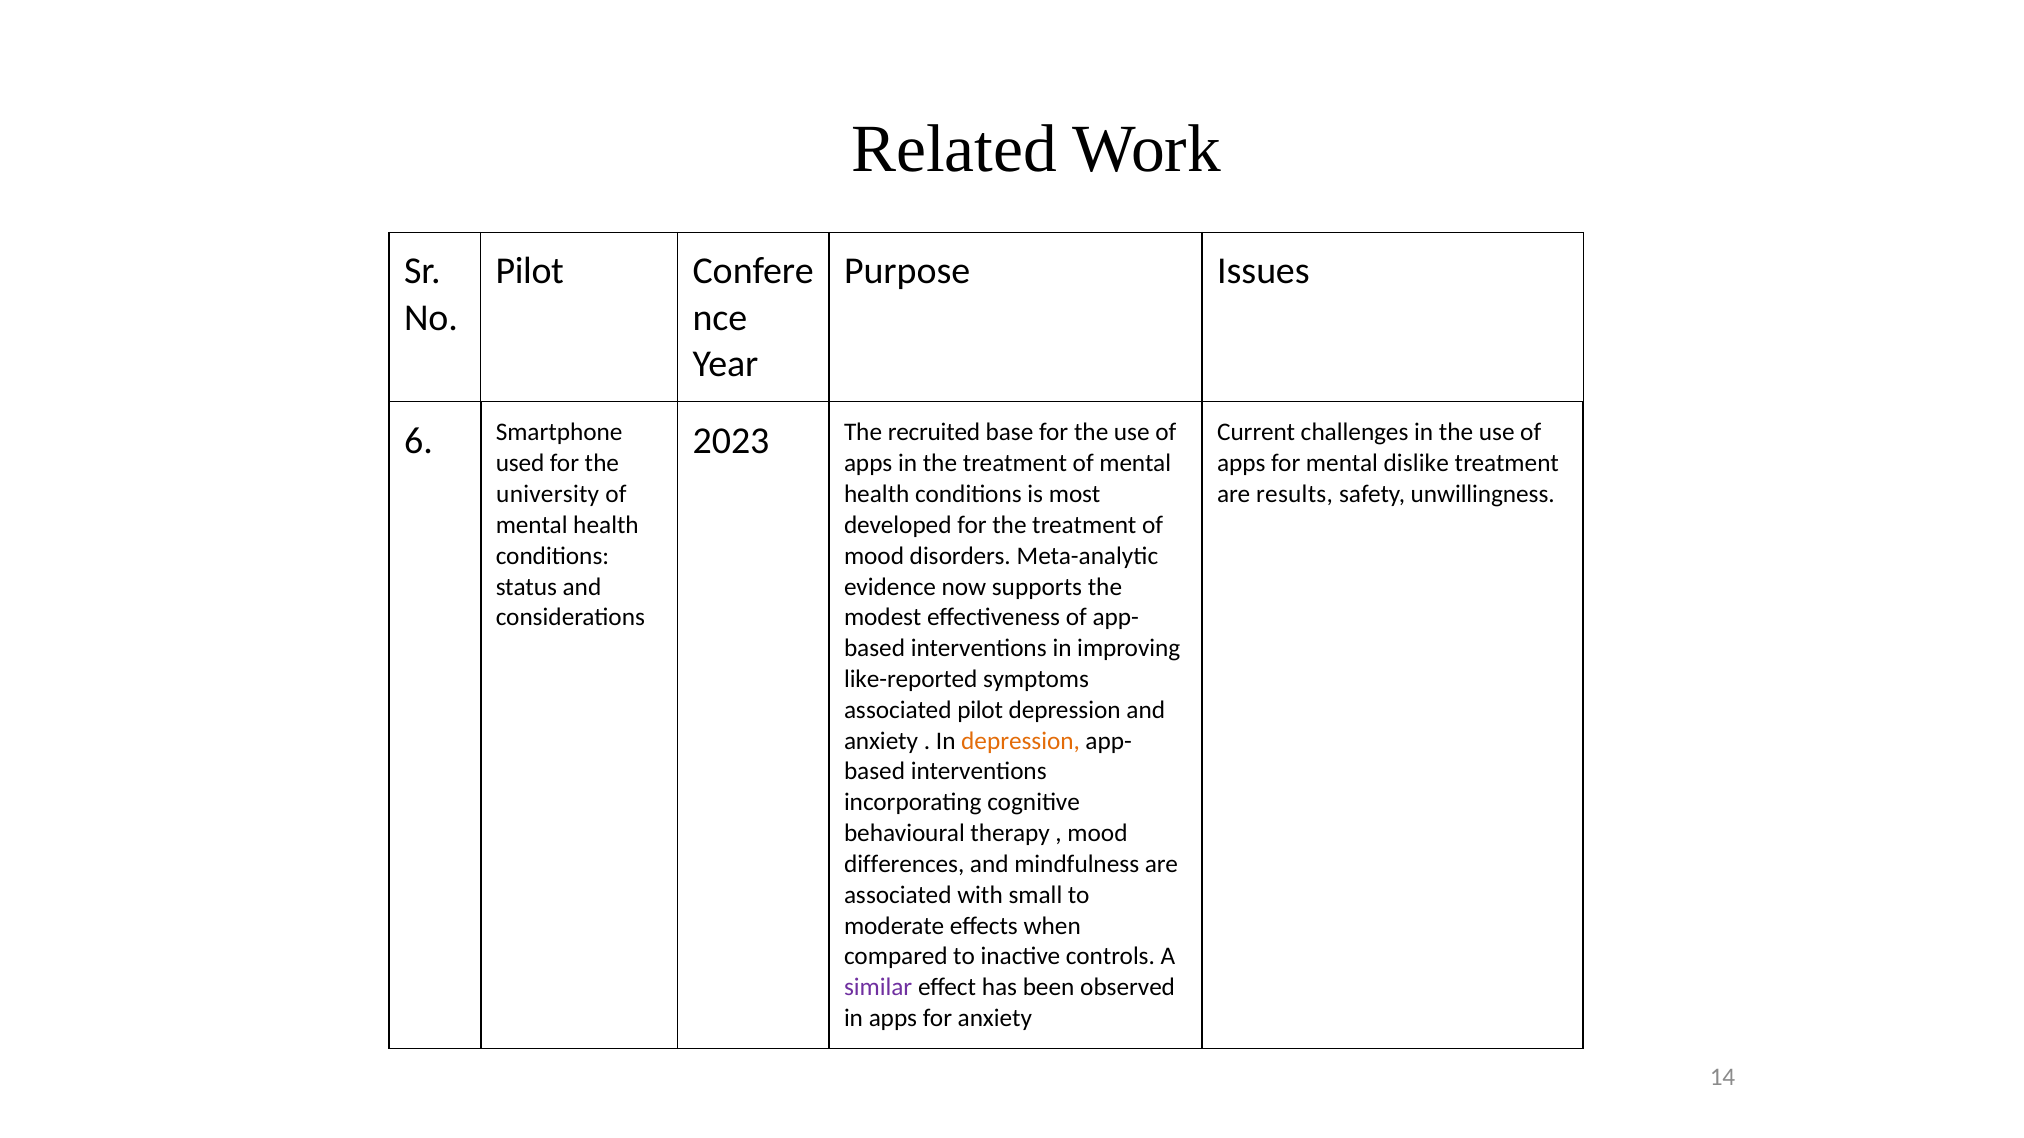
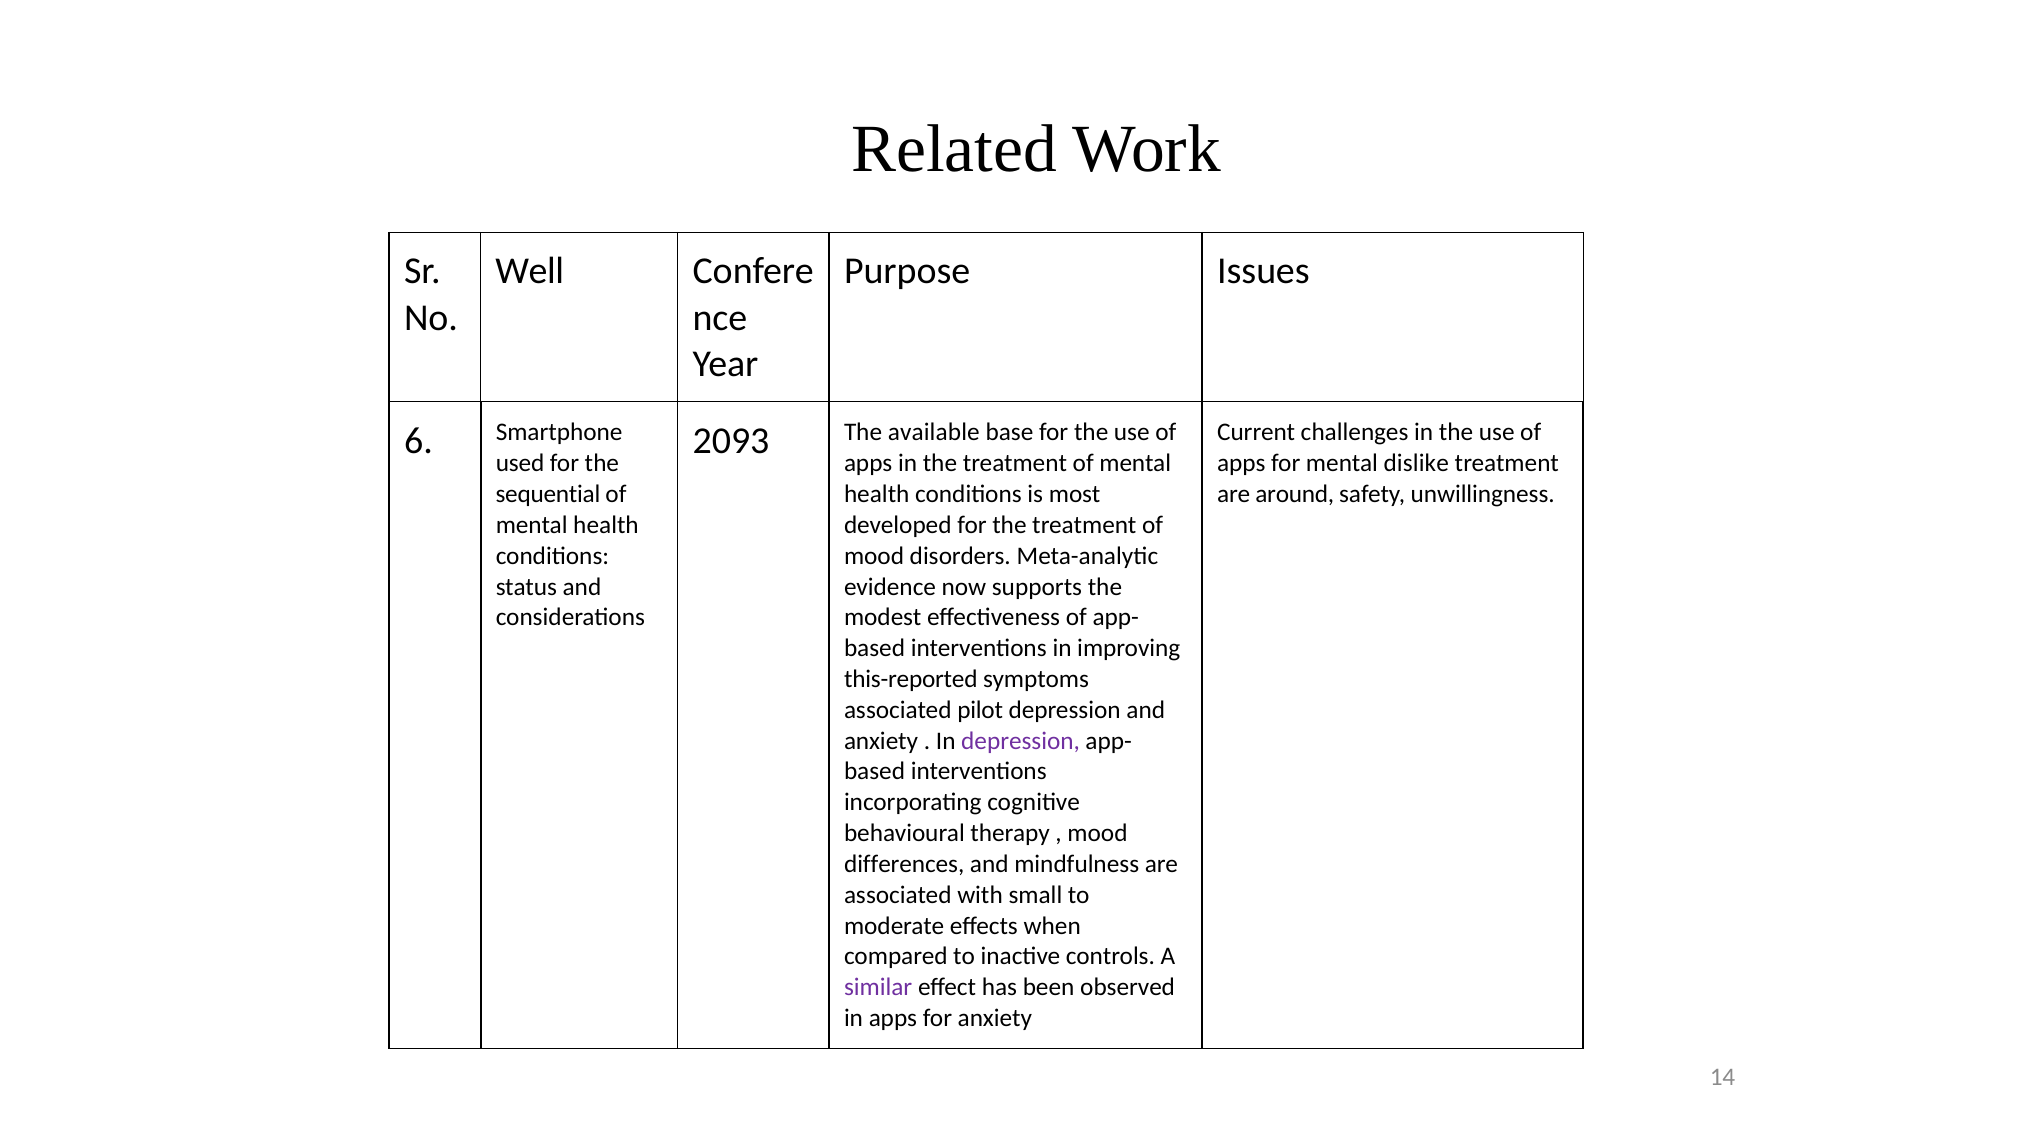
Pilot: Pilot -> Well (530, 271)
2023: 2023 -> 2093 (731, 441)
recruited: recruited -> available (934, 433)
university: university -> sequential (548, 494)
results: results -> around (1295, 494)
like-reported: like-reported -> this-reported (911, 679)
depression colour: orange -> purple (1021, 741)
